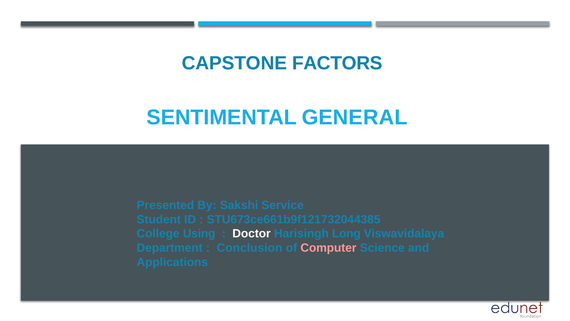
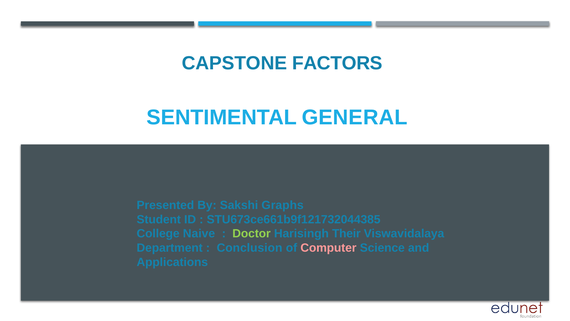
Service: Service -> Graphs (283, 205)
Using: Using -> Naive (199, 233)
Doctor colour: white -> light green (252, 233)
Long: Long -> Their (346, 233)
